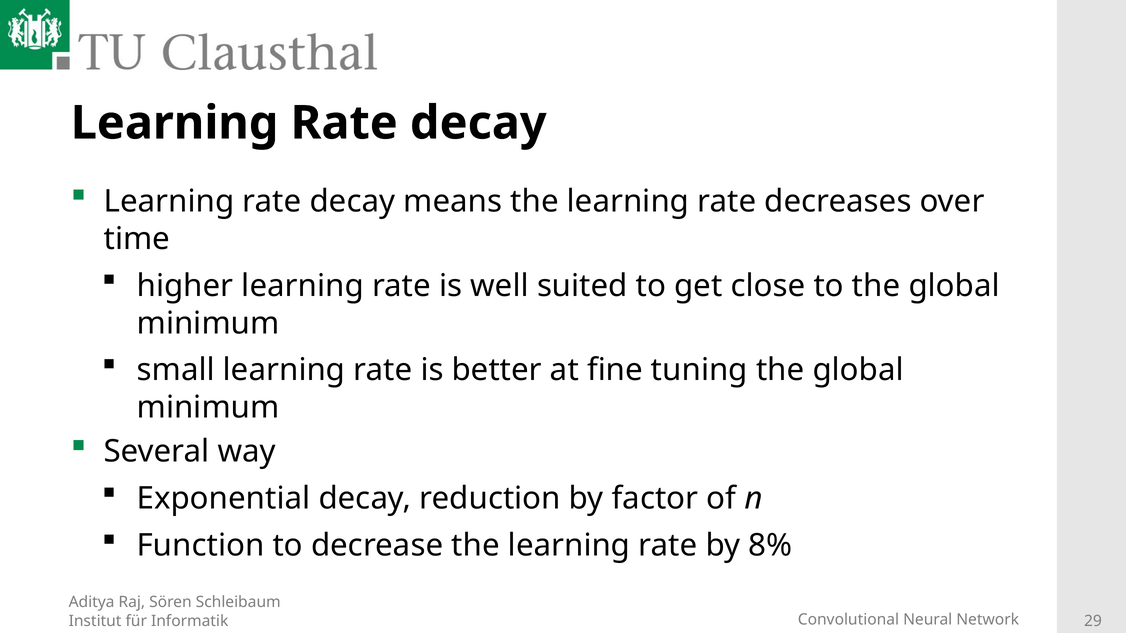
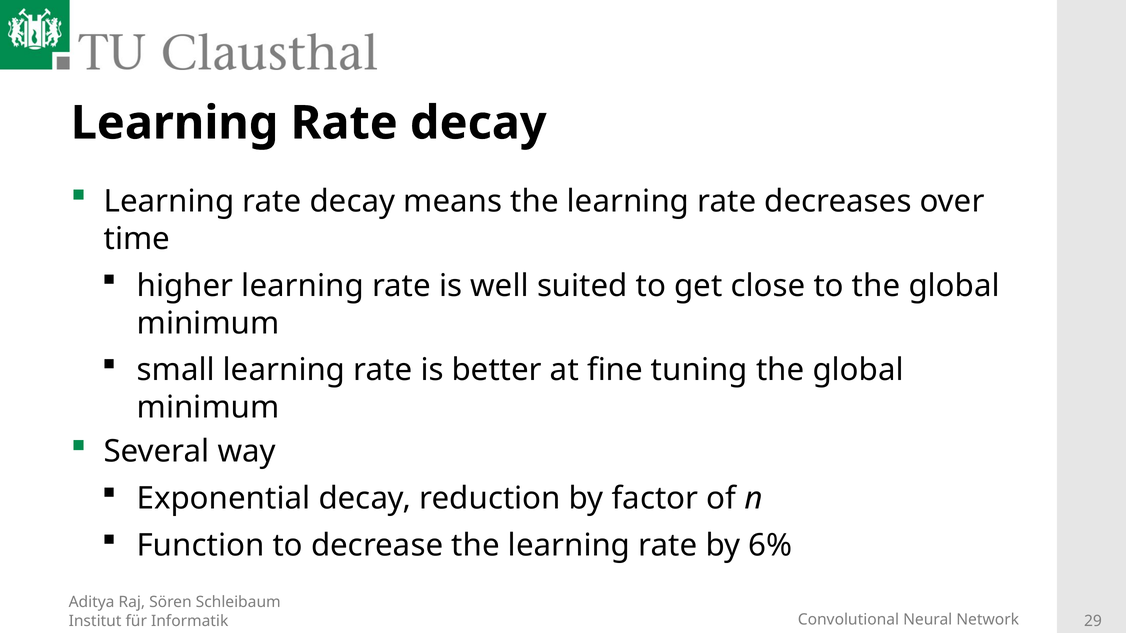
8%: 8% -> 6% (770, 546)
